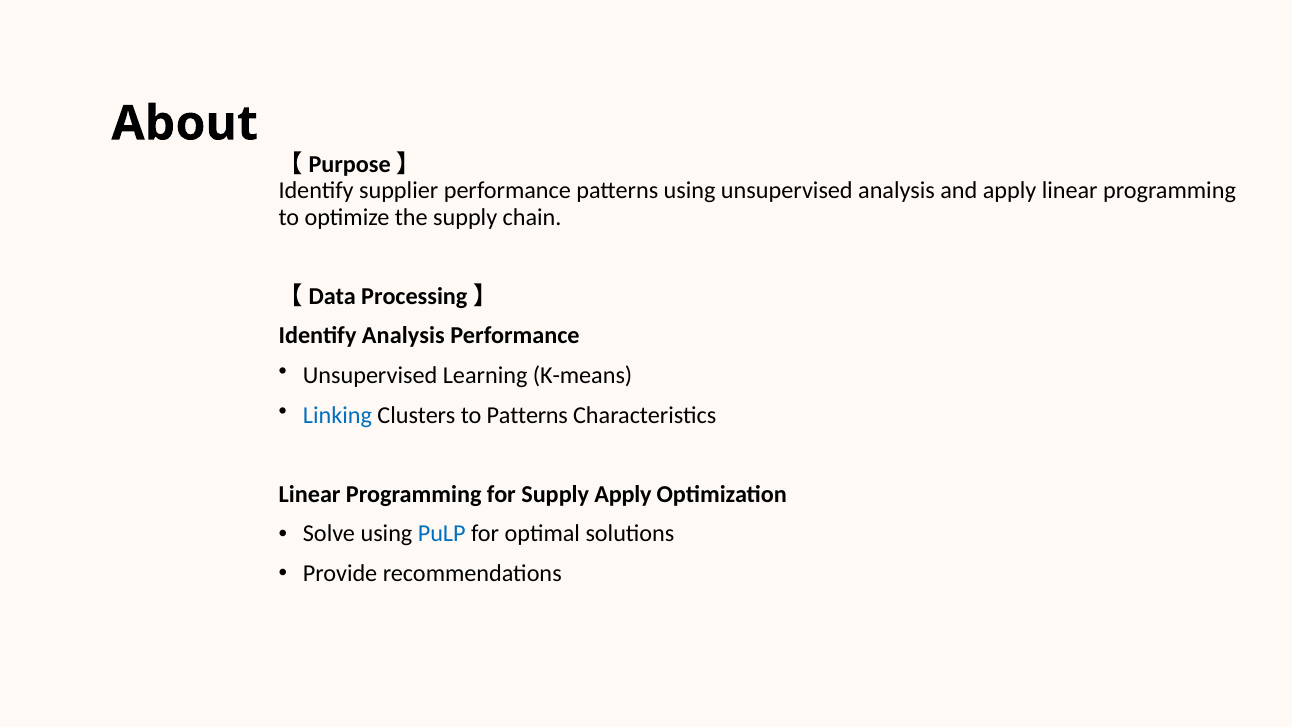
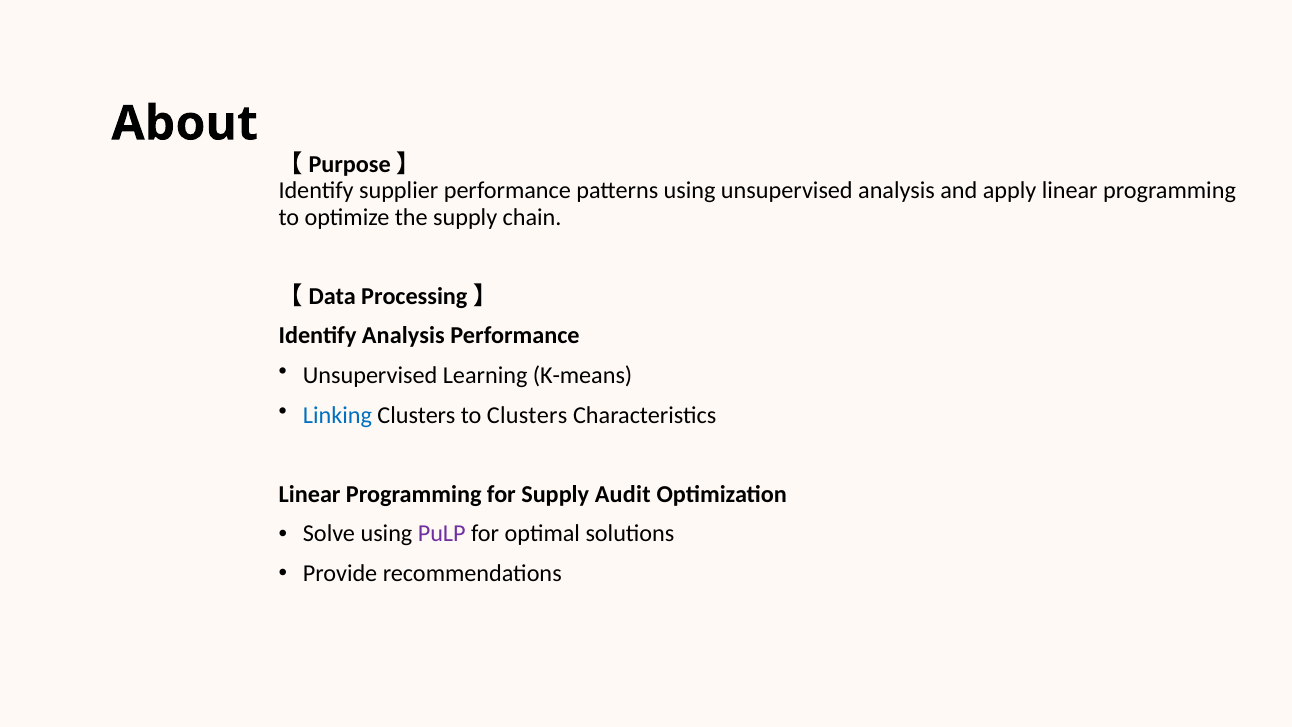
to Patterns: Patterns -> Clusters (527, 415)
Supply Apply: Apply -> Audit (623, 494)
PuLP colour: blue -> purple (442, 534)
